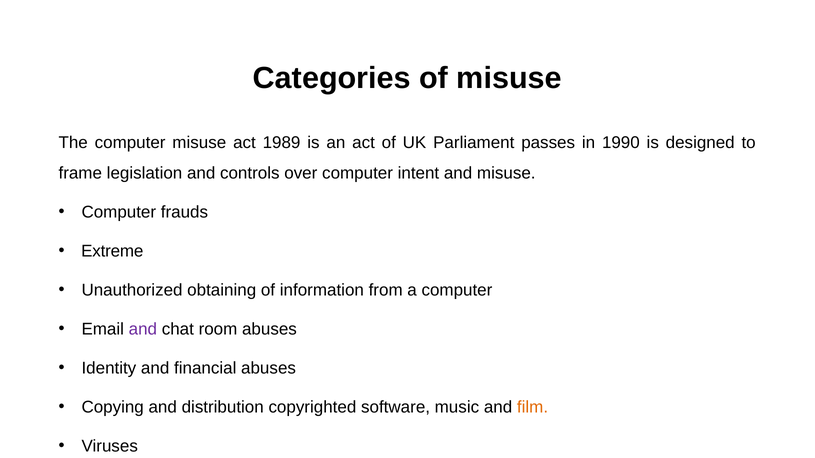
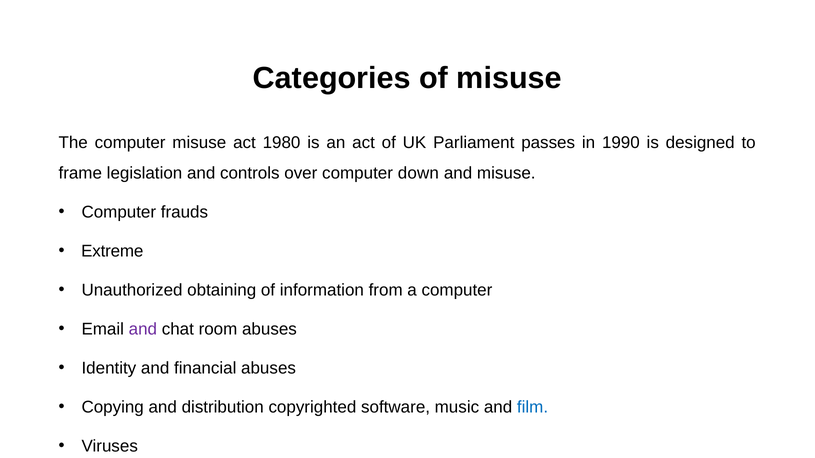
1989: 1989 -> 1980 (282, 143)
intent: intent -> down (418, 173)
film colour: orange -> blue (533, 408)
